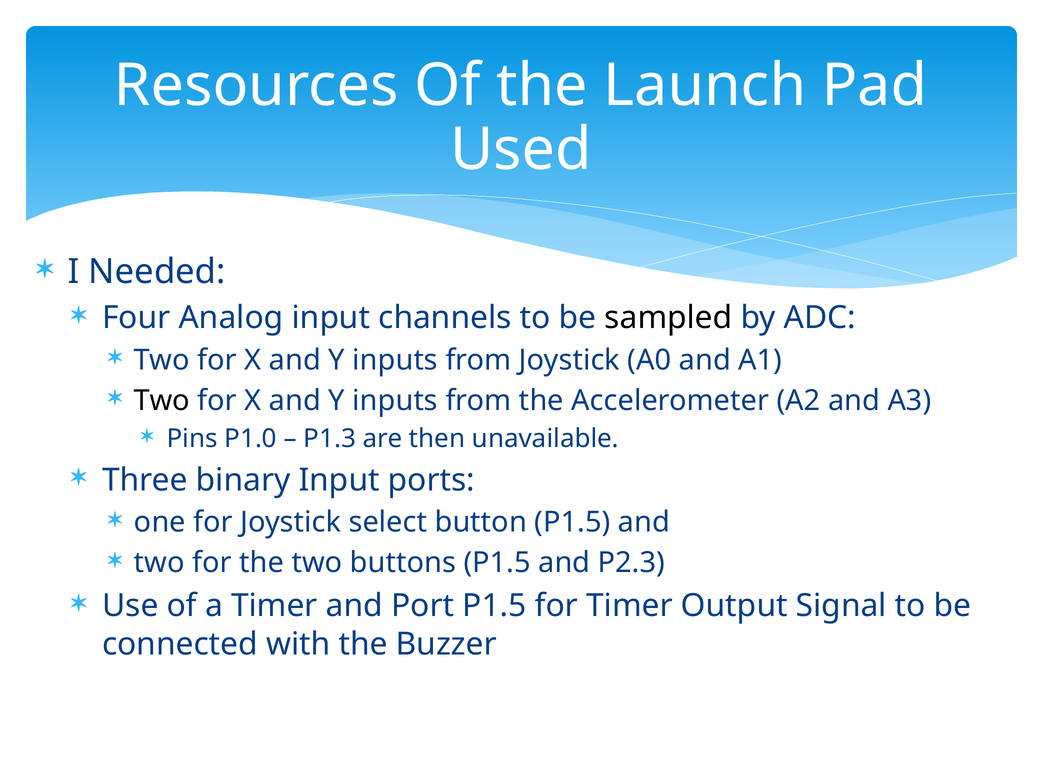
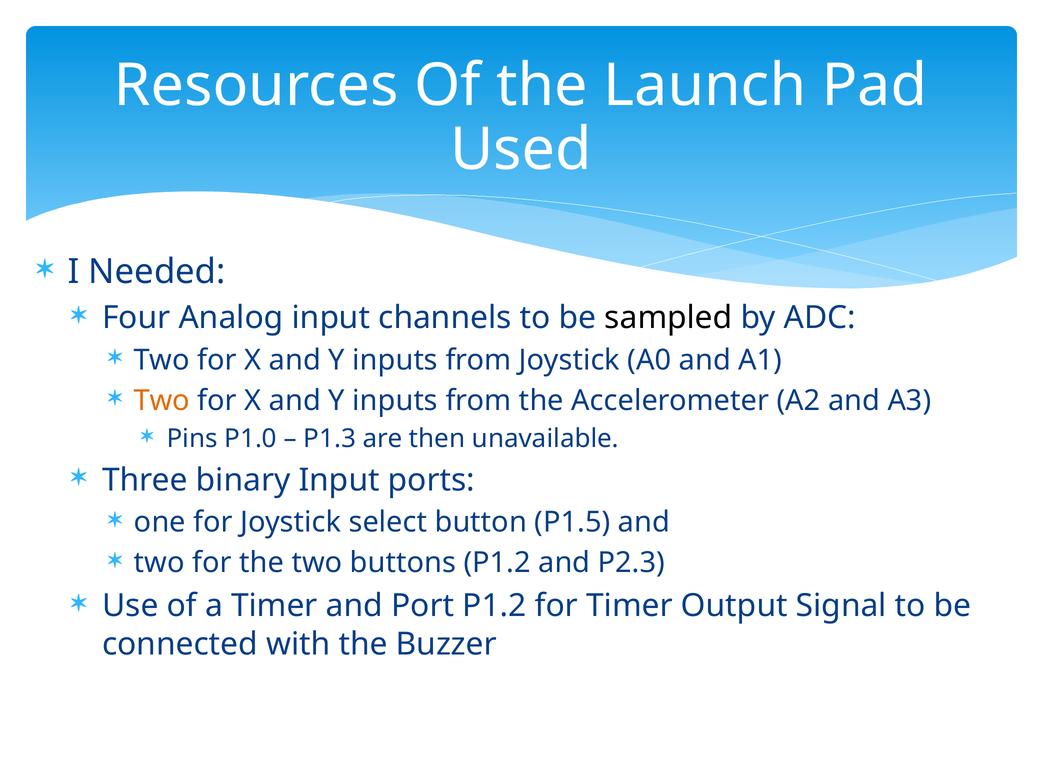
Two colour: black -> orange (162, 400)
buttons P1.5: P1.5 -> P1.2 (497, 562)
Port P1.5: P1.5 -> P1.2 (494, 605)
